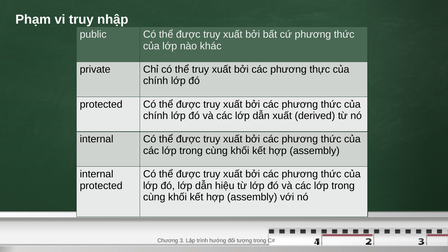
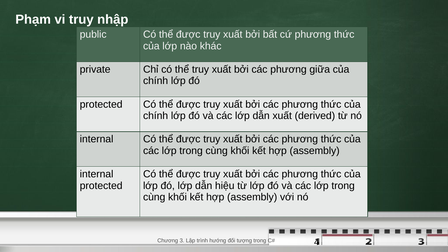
thực: thực -> giữa (320, 69)
